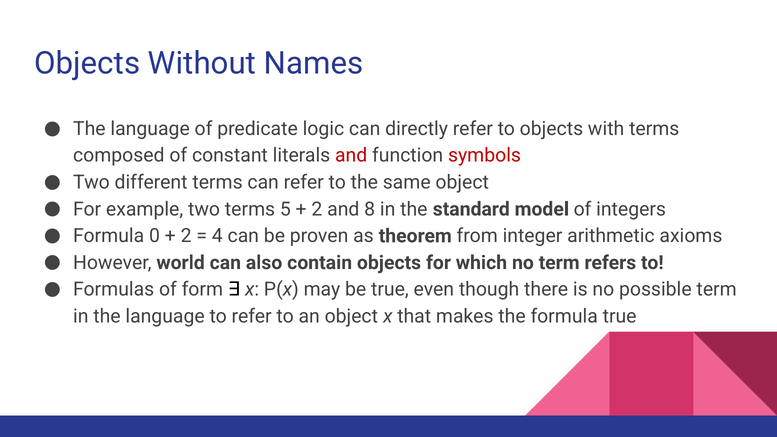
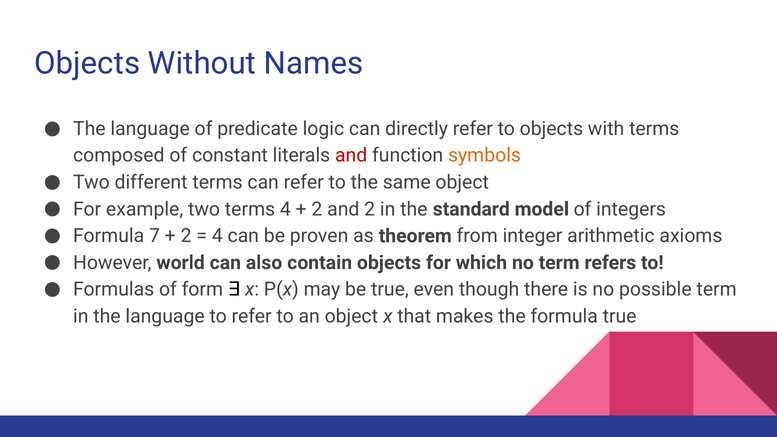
symbols colour: red -> orange (485, 156)
terms 5: 5 -> 4 (285, 209)
and 8: 8 -> 2 (370, 209)
0: 0 -> 7 (155, 236)
